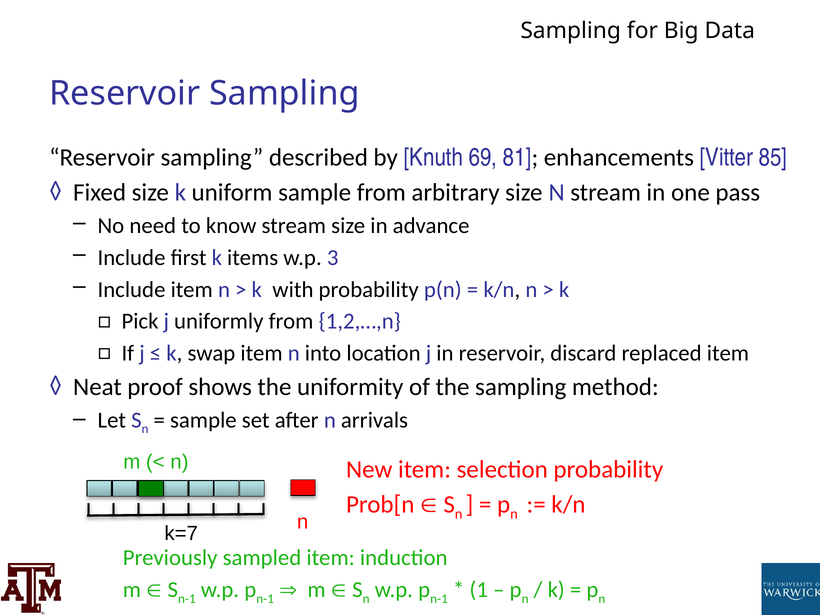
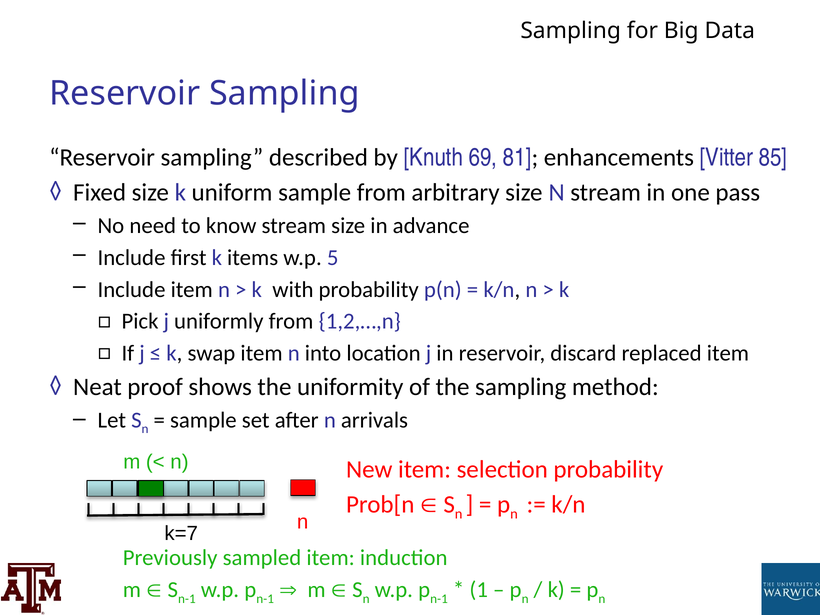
3: 3 -> 5 (333, 258)
